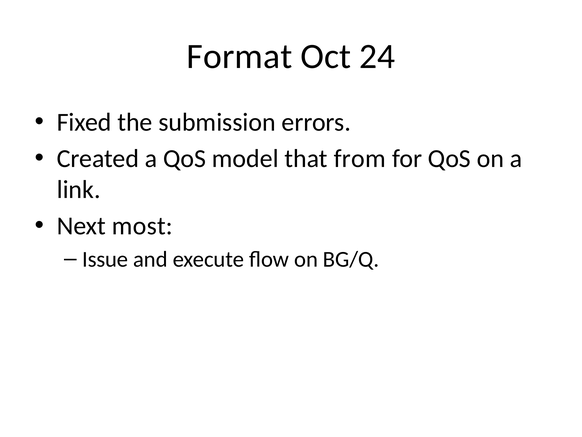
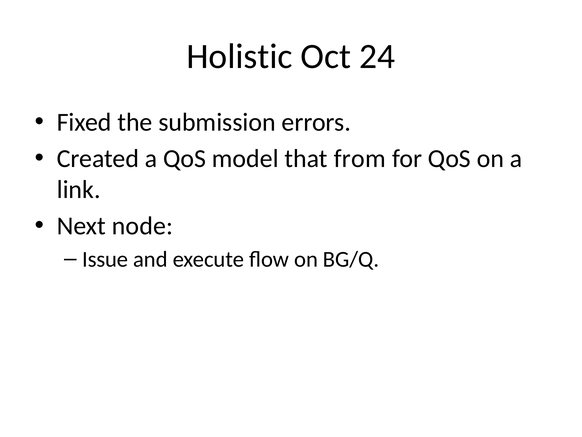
Format: Format -> Holistic (240, 56)
most: most -> node (142, 226)
